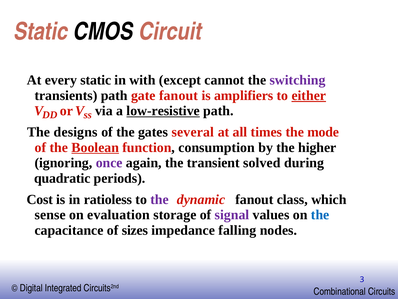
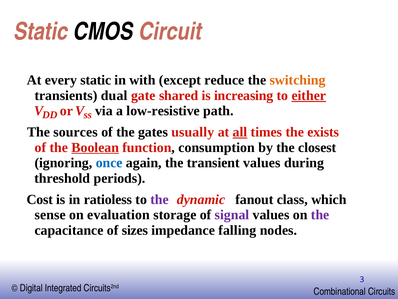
cannot: cannot -> reduce (224, 80)
switching colour: purple -> orange (298, 80)
transients path: path -> dual (114, 95)
gate fanout: fanout -> shared (179, 95)
amplifiers: amplifiers -> increasing (244, 95)
low-resistive underline: present -> none (163, 111)
designs: designs -> sources (76, 132)
several: several -> usually (193, 132)
all underline: none -> present (240, 132)
mode: mode -> exists (323, 132)
higher: higher -> closest (317, 147)
once colour: purple -> blue (109, 163)
transient solved: solved -> values (262, 163)
quadratic: quadratic -> threshold (62, 178)
the colour: blue -> purple (320, 215)
